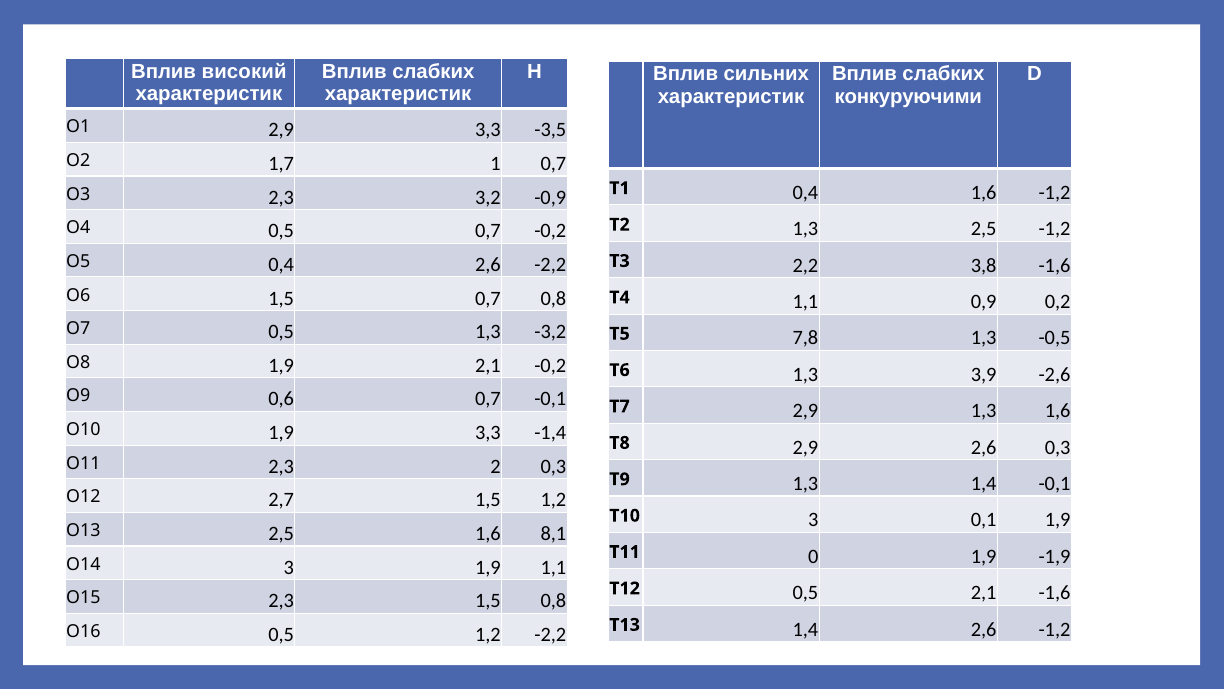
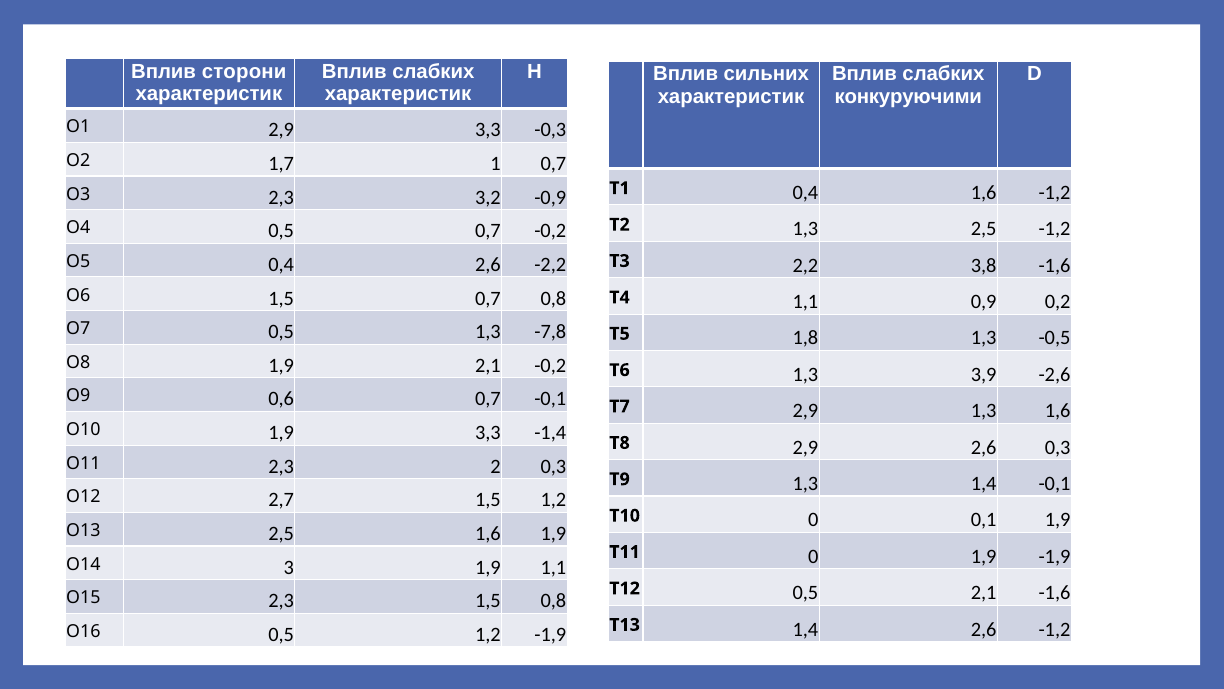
високий: високий -> сторони (244, 71)
-3,5: -3,5 -> -0,3 (550, 130)
-3,2: -3,2 -> -7,8 (550, 332)
7,8: 7,8 -> 1,8 (805, 338)
T10 3: 3 -> 0 (813, 520)
1,6 8,1: 8,1 -> 1,9 (553, 533)
1,2 -2,2: -2,2 -> -1,9 (550, 634)
